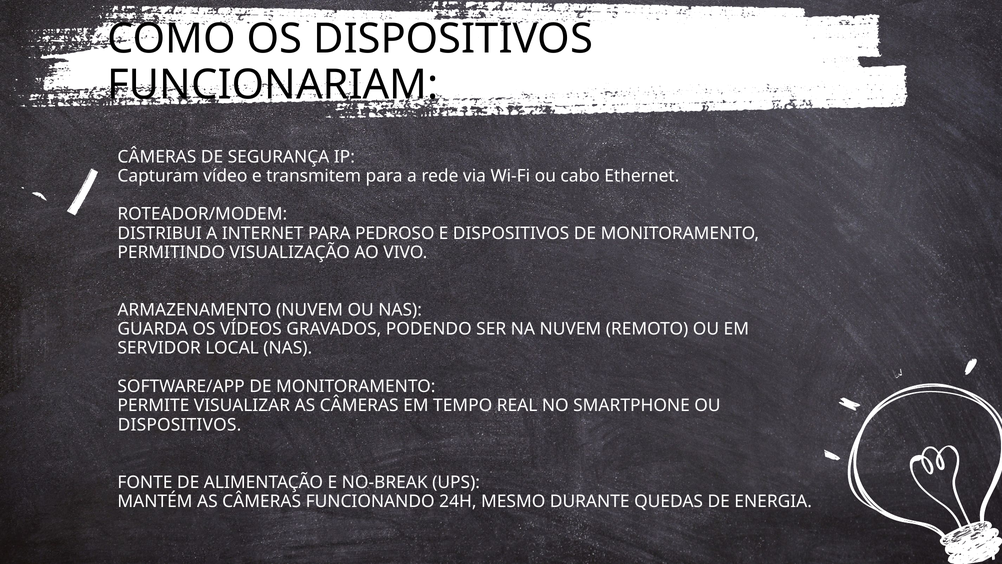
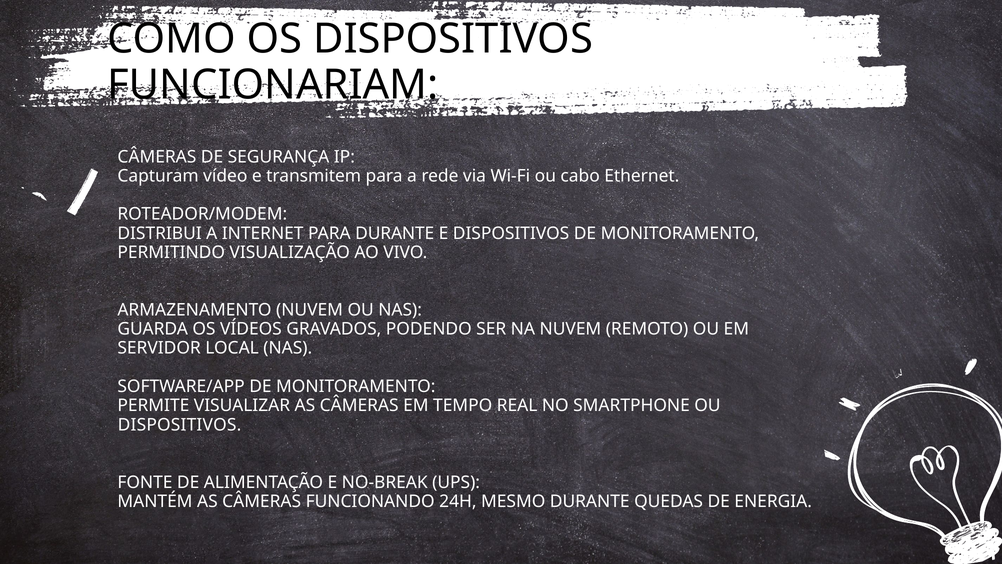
PARA PEDROSO: PEDROSO -> DURANTE (395, 233)
